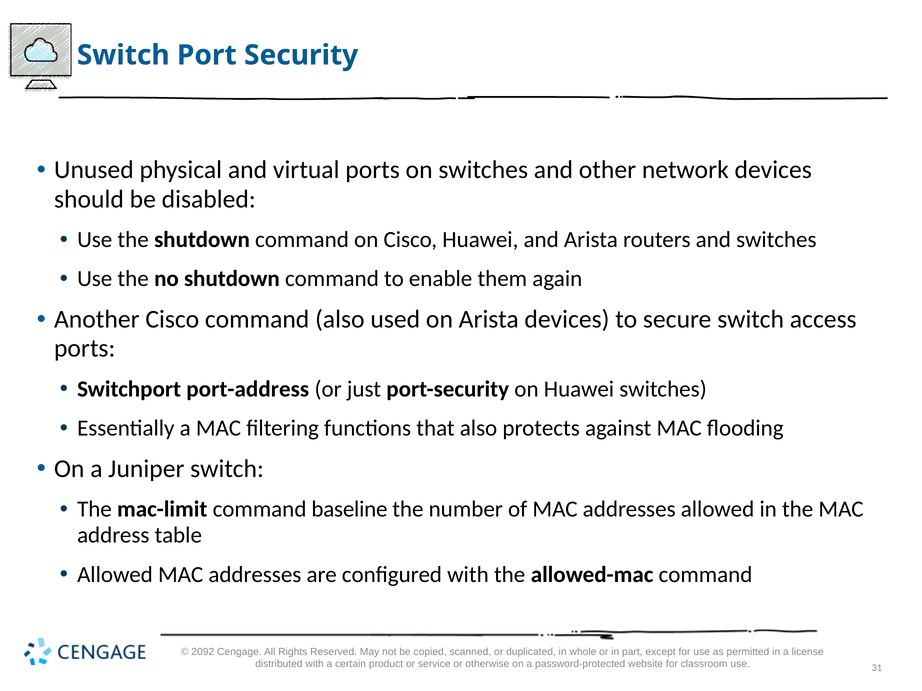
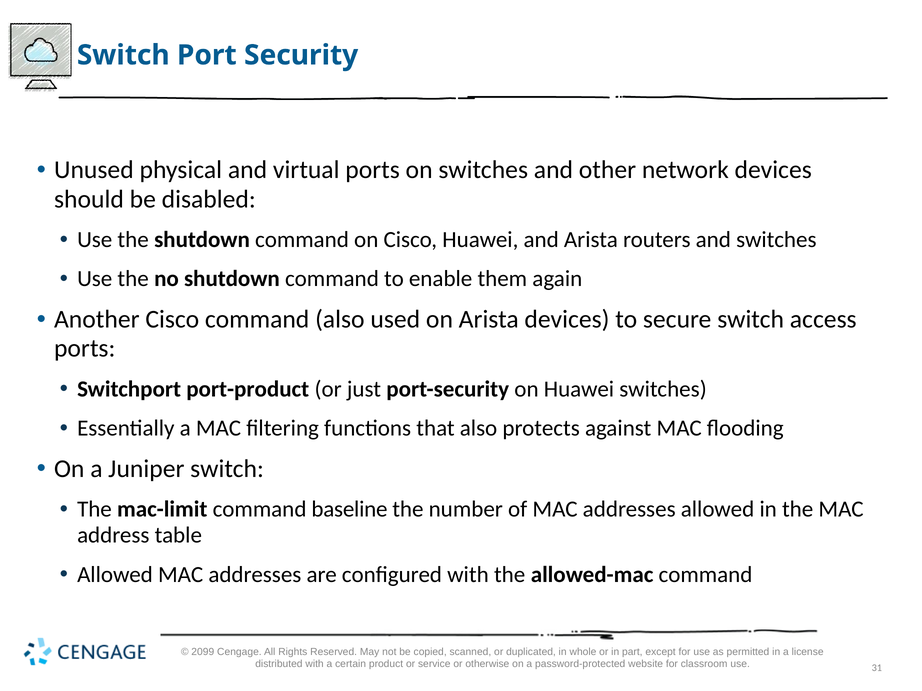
port-address: port-address -> port-product (248, 389)
2092: 2092 -> 2099 (203, 652)
